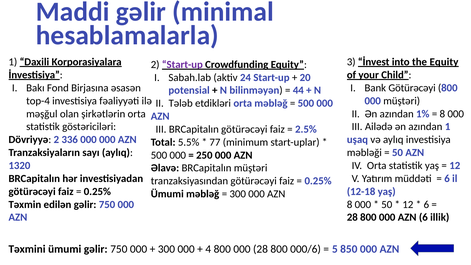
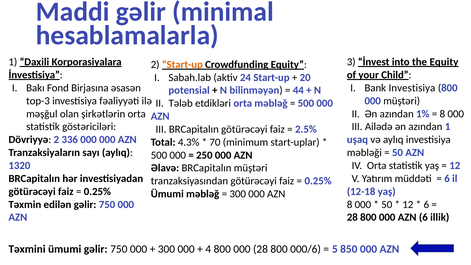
Start-up colour: purple -> orange (182, 64)
Bank Götürəcəyi: Götürəcəyi -> Investisiya (412, 88)
top-4: top-4 -> top-3 (38, 101)
5.5%: 5.5% -> 4.3% (189, 142)
77: 77 -> 70 (215, 142)
